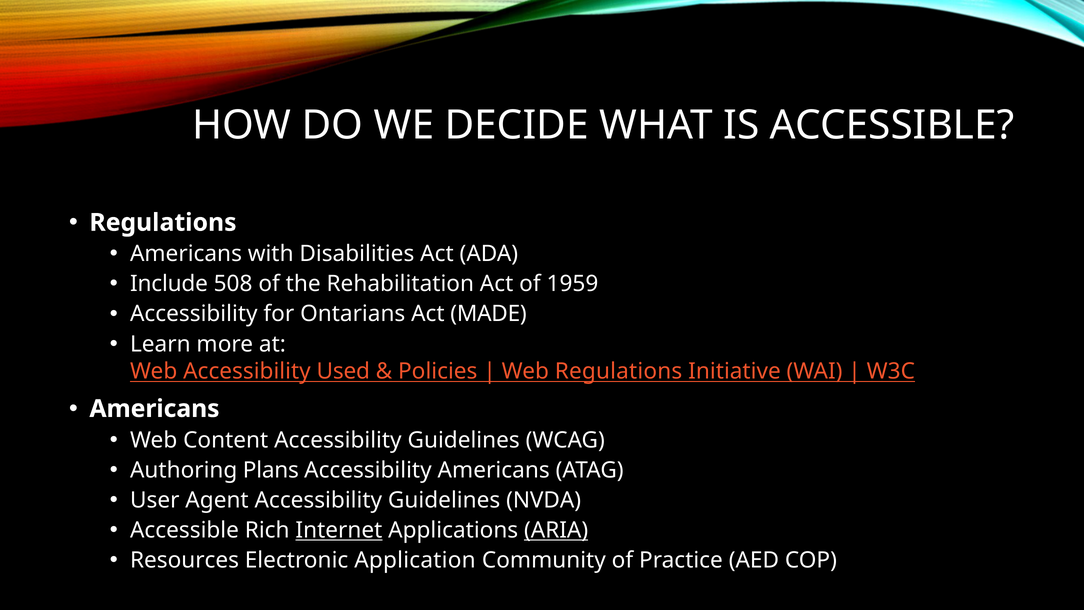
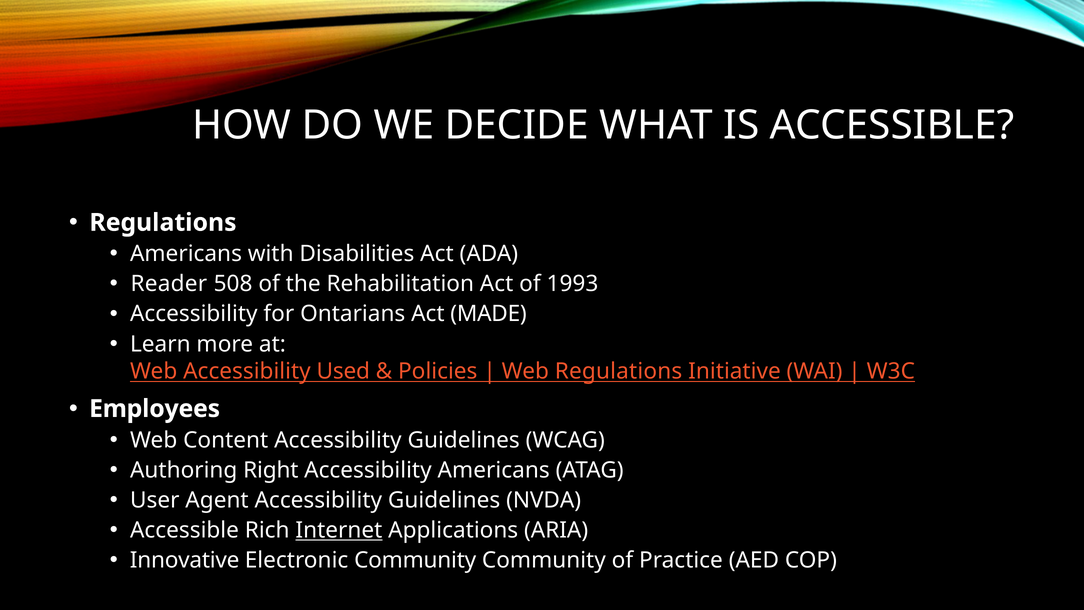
Include: Include -> Reader (169, 284)
1959: 1959 -> 1993 (572, 284)
Americans: Americans -> Employees (155, 409)
Plans: Plans -> Right (271, 470)
ARIA underline: present -> none (556, 530)
Resources: Resources -> Innovative (185, 560)
Electronic Application: Application -> Community (415, 560)
